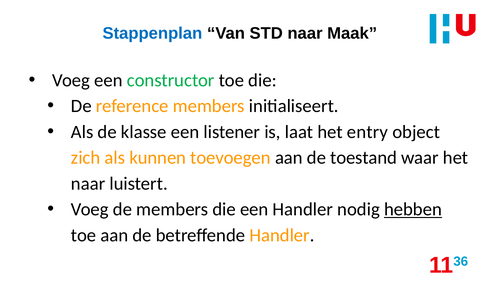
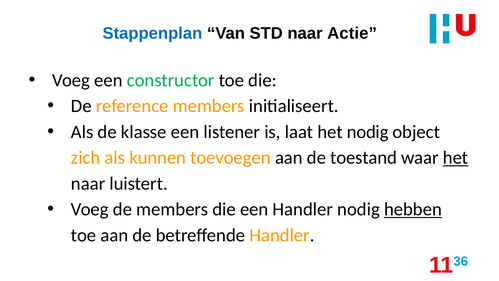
Maak: Maak -> Actie (352, 33)
het entry: entry -> nodig (368, 132)
het underline: none -> present (456, 158)
